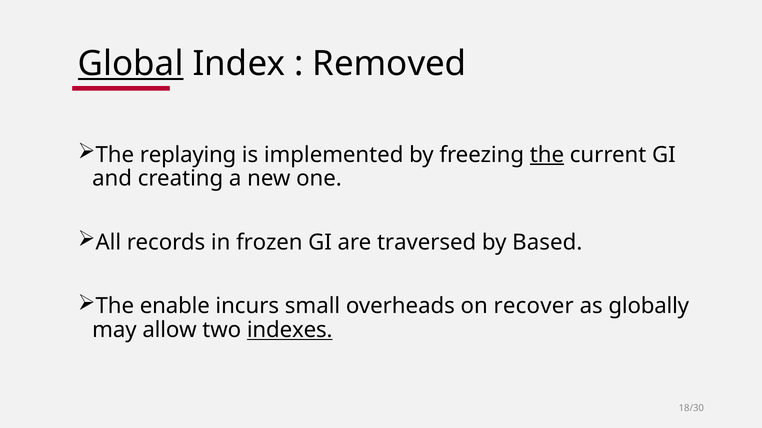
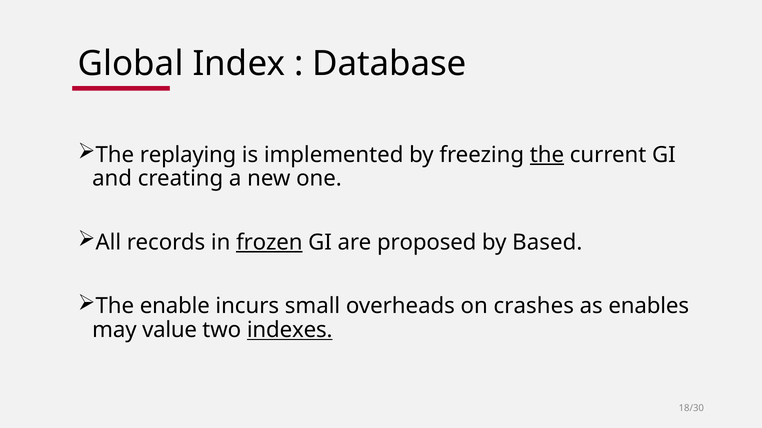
Global underline: present -> none (131, 64)
Removed: Removed -> Database (389, 64)
frozen underline: none -> present (269, 243)
traversed: traversed -> proposed (427, 243)
recover: recover -> crashes (534, 306)
globally: globally -> enables (649, 306)
allow: allow -> value (170, 330)
